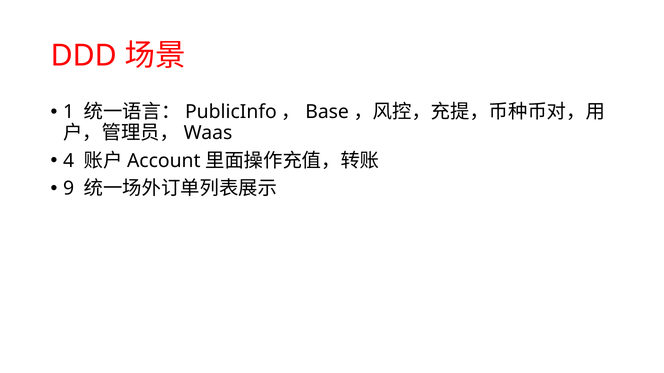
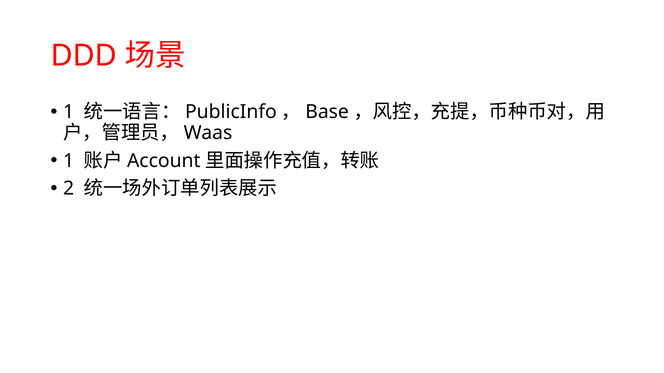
4: 4 -> 1 (69, 161)
9: 9 -> 2 (69, 189)
